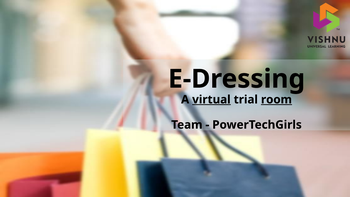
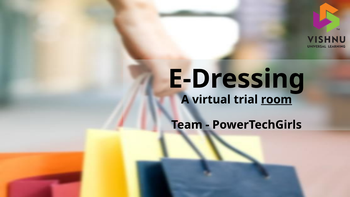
virtual underline: present -> none (211, 100)
